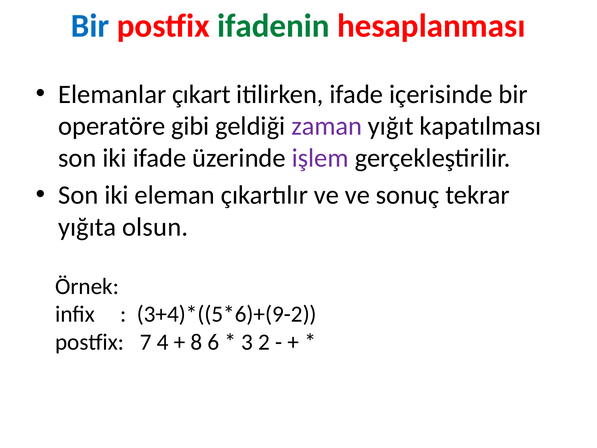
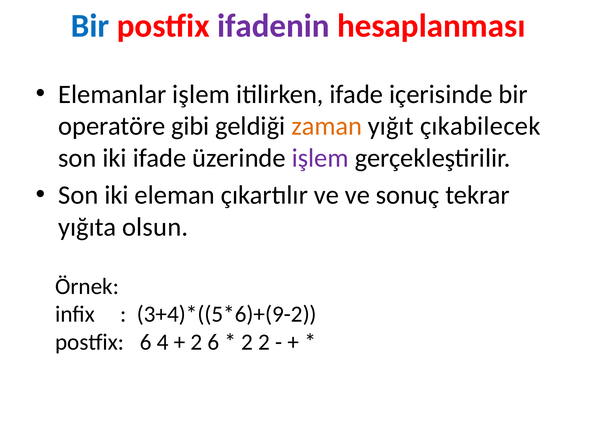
ifadenin colour: green -> purple (273, 26)
Elemanlar çıkart: çıkart -> işlem (201, 94)
zaman colour: purple -> orange (327, 126)
kapatılması: kapatılması -> çıkabilecek (480, 126)
postfix 7: 7 -> 6 (146, 342)
8: 8 -> 2 (196, 342)
3: 3 -> 2 (247, 342)
